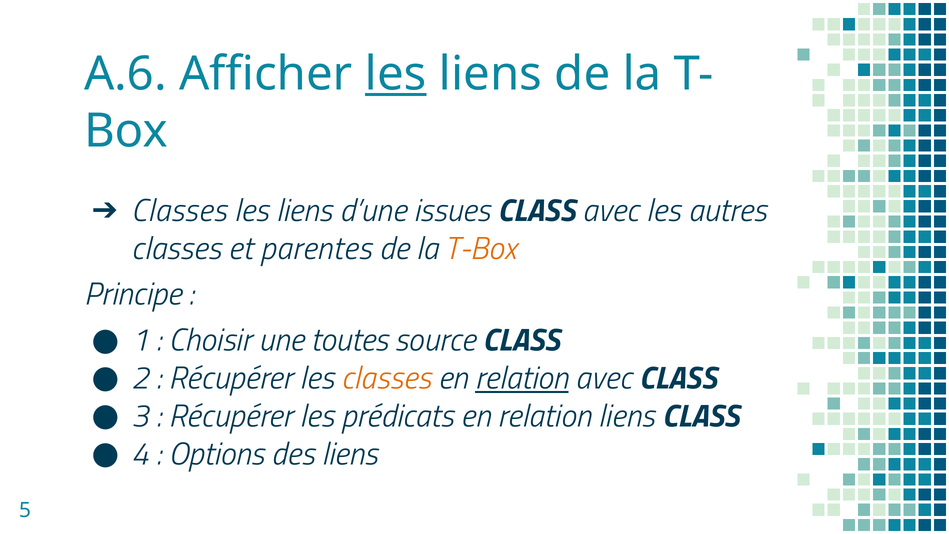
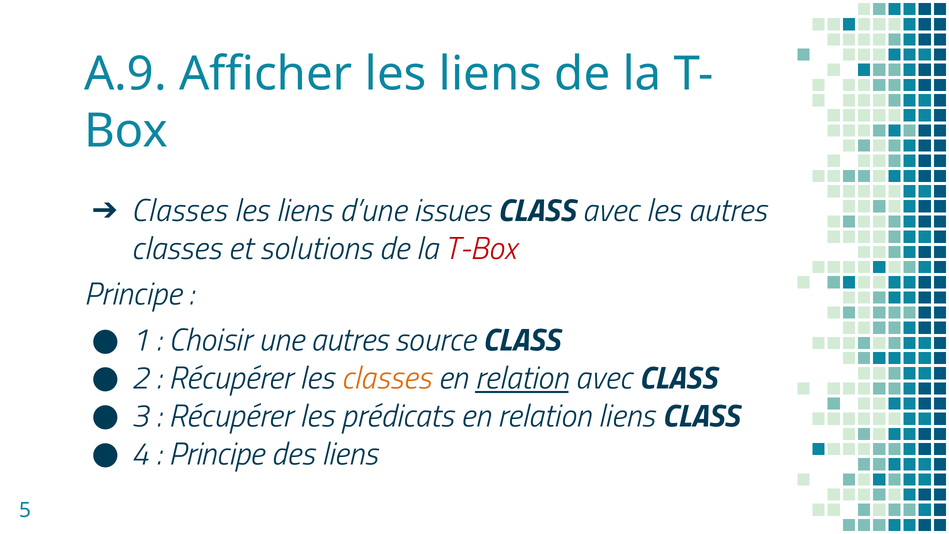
A.6: A.6 -> A.9 (125, 74)
les underline: present -> none (396, 74)
parentes: parentes -> solutions (316, 249)
T-Box colour: orange -> red (481, 249)
une toutes: toutes -> autres (350, 340)
Options: Options -> Principe (216, 454)
